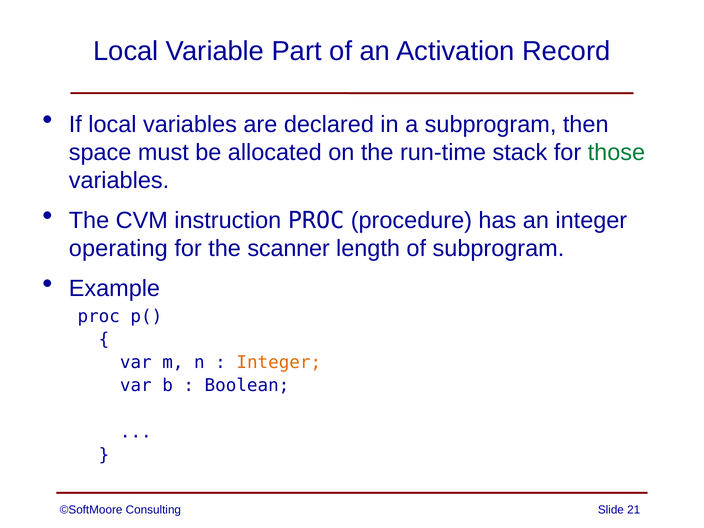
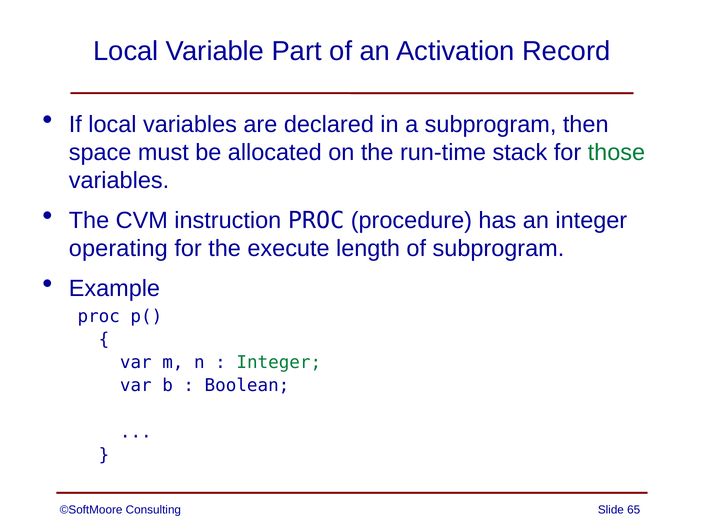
scanner: scanner -> execute (289, 249)
Integer colour: orange -> green (279, 362)
21: 21 -> 65 (634, 510)
